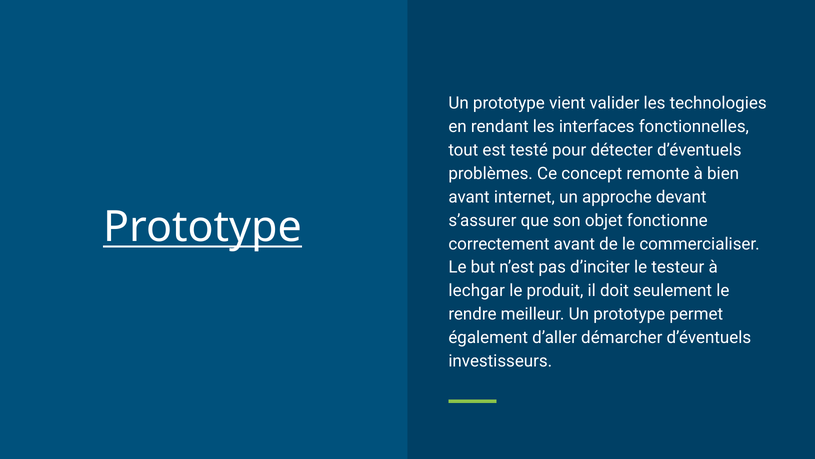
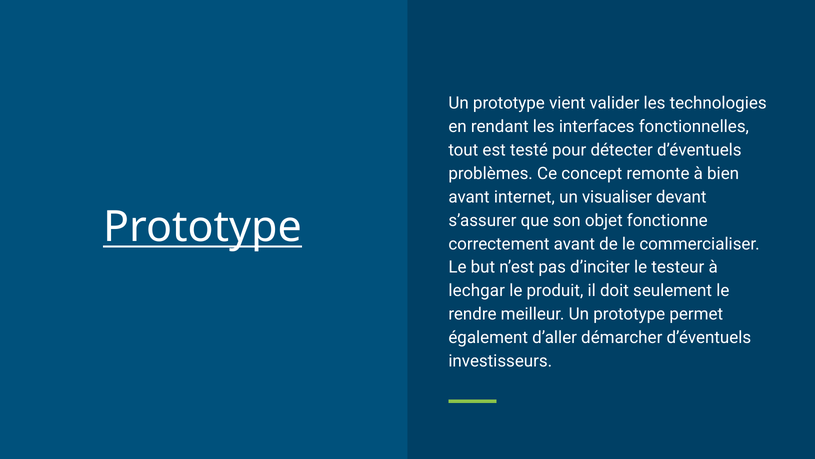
approche: approche -> visualiser (617, 197)
